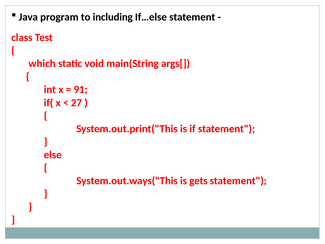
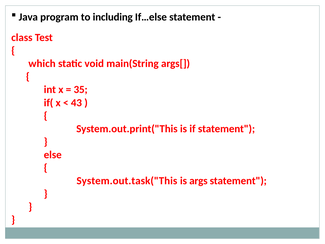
91: 91 -> 35 (81, 90)
27: 27 -> 43 (76, 103)
System.out.ways("This: System.out.ways("This -> System.out.task("This (127, 181)
gets: gets -> args (198, 181)
